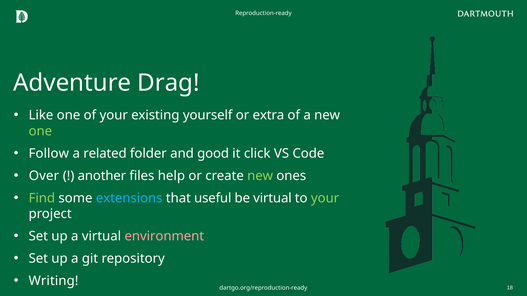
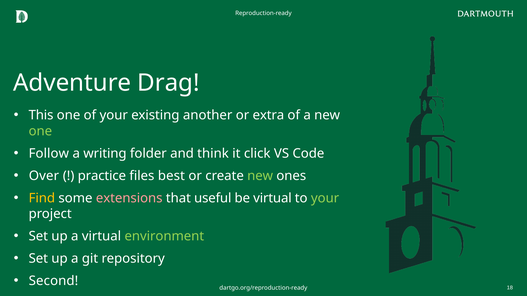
Like: Like -> This (41, 115)
yourself: yourself -> another (208, 115)
related: related -> writing (105, 154)
good: good -> think (213, 154)
another: another -> practice (102, 176)
help: help -> best (171, 176)
Find colour: light green -> yellow (42, 198)
extensions colour: light blue -> pink (129, 198)
environment colour: pink -> light green (164, 237)
Writing: Writing -> Second (53, 281)
